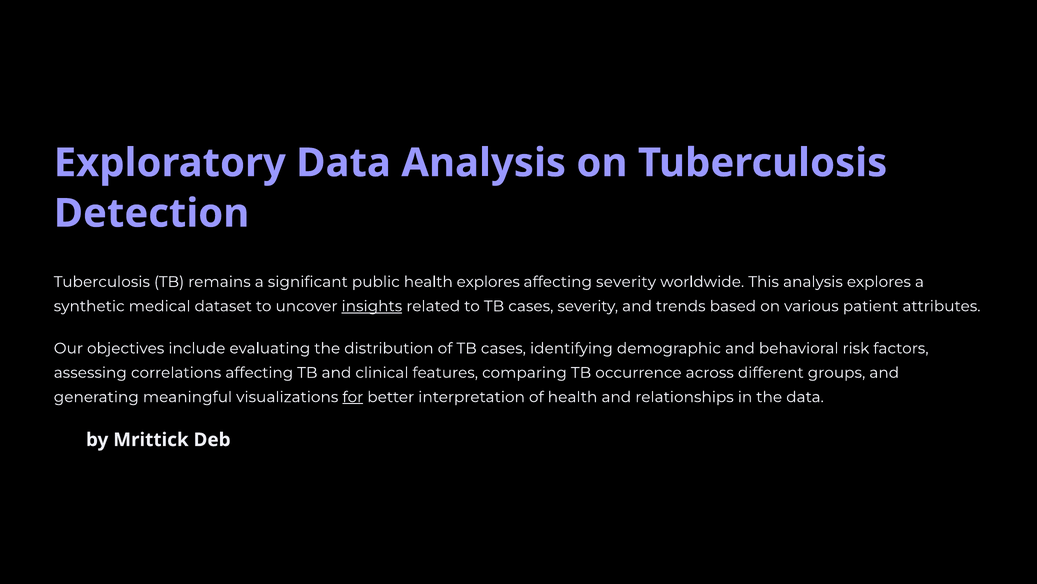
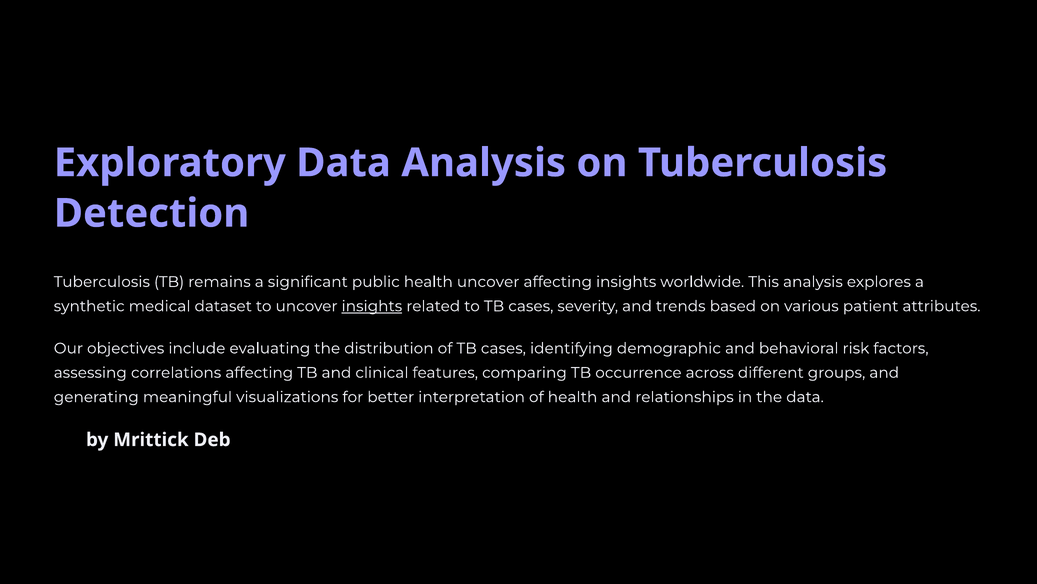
health explores: explores -> uncover (488, 282)
affecting severity: severity -> insights (626, 282)
for underline: present -> none (353, 397)
